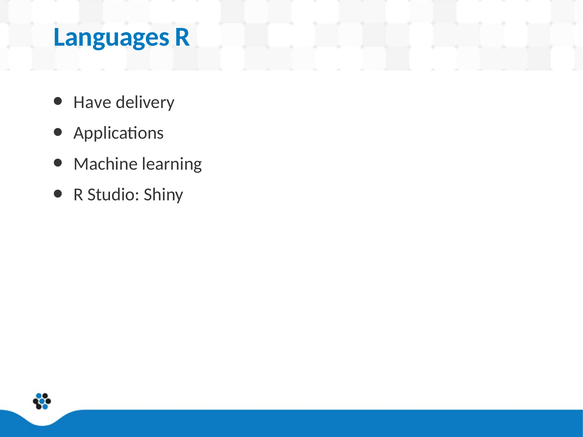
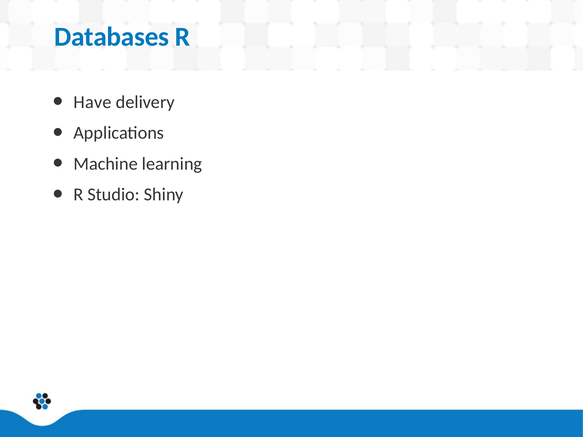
Languages: Languages -> Databases (112, 37)
